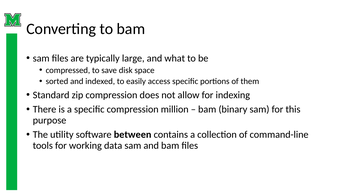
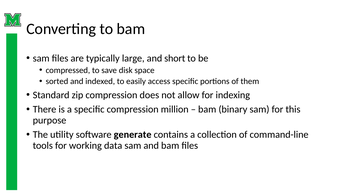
what: what -> short (175, 58)
between: between -> generate (133, 135)
